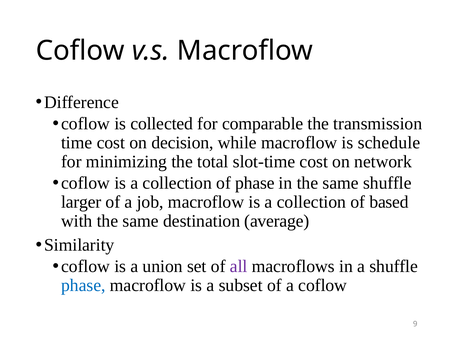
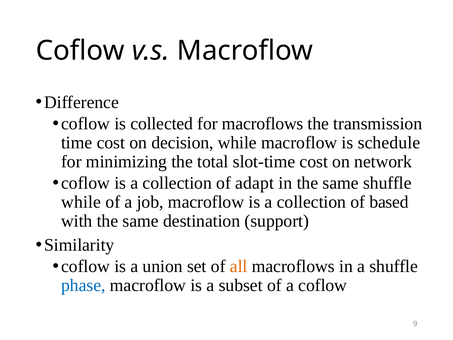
for comparable: comparable -> macroflows (263, 124)
of phase: phase -> adapt (255, 183)
larger: larger -> while (81, 202)
average: average -> support (277, 221)
all colour: purple -> orange (239, 266)
